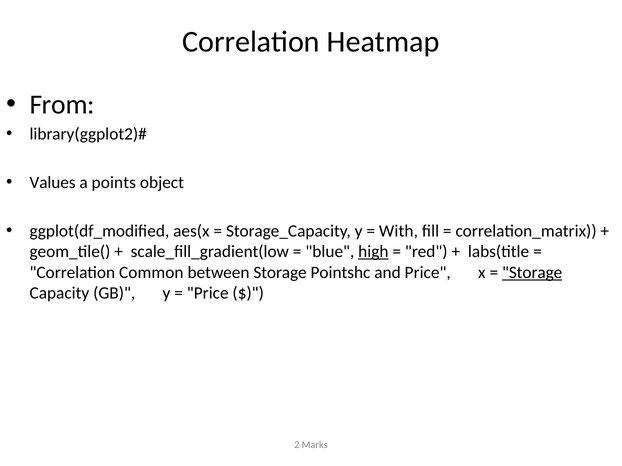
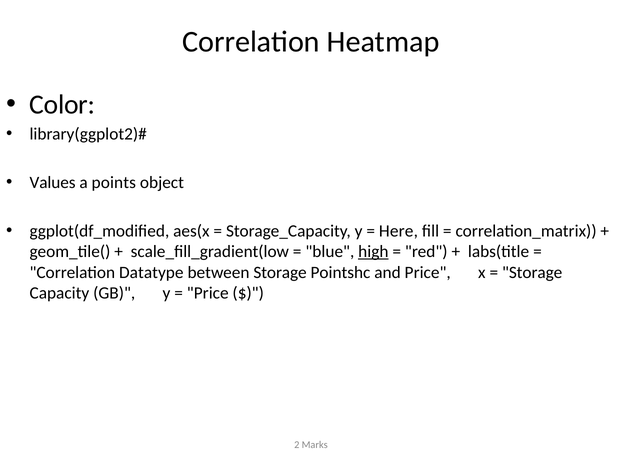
From: From -> Color (62, 105)
With: With -> Here (398, 231)
Common: Common -> Datatype (151, 273)
Storage underline: present -> none (532, 273)
